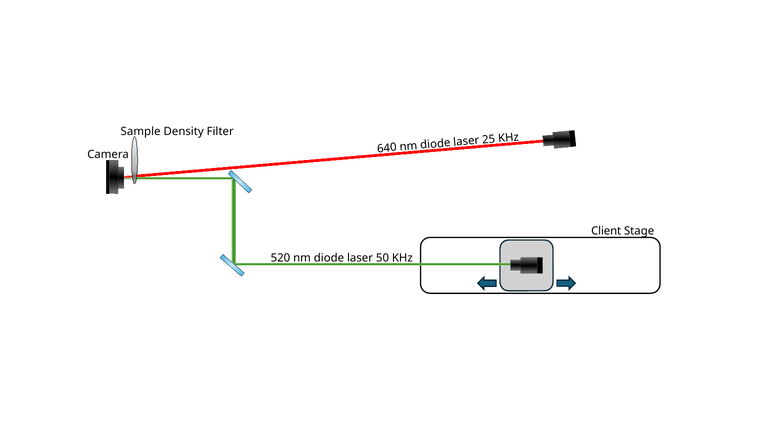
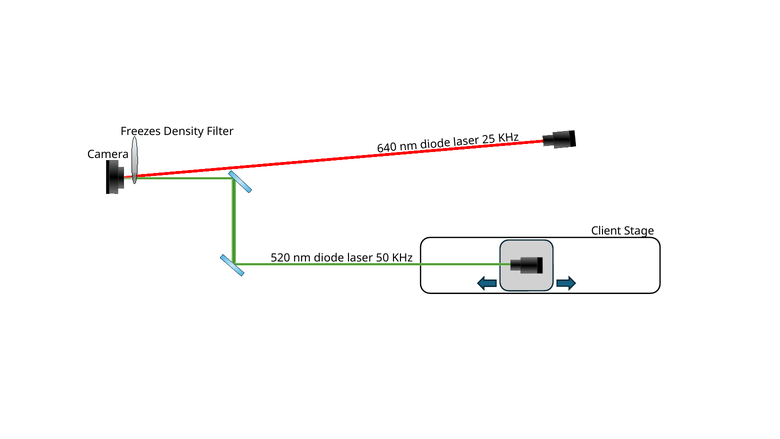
Sample: Sample -> Freezes (141, 132)
